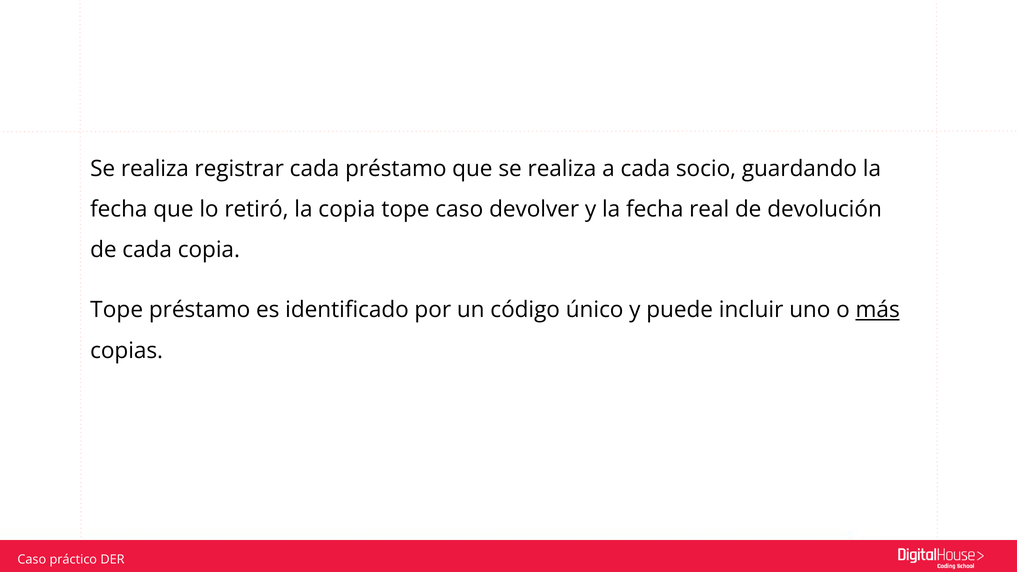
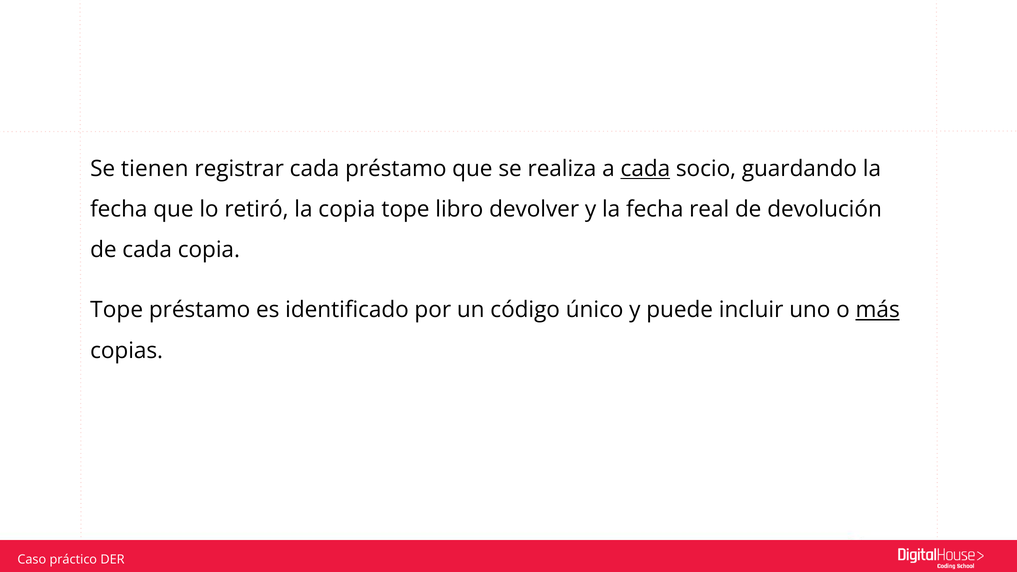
realiza: realiza -> tienen (155, 169)
cada underline: none -> present (645, 169)
tope caso: caso -> libro (459, 209)
